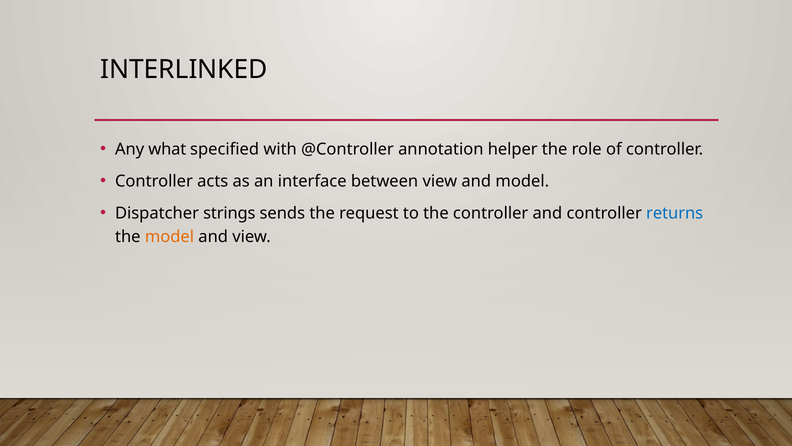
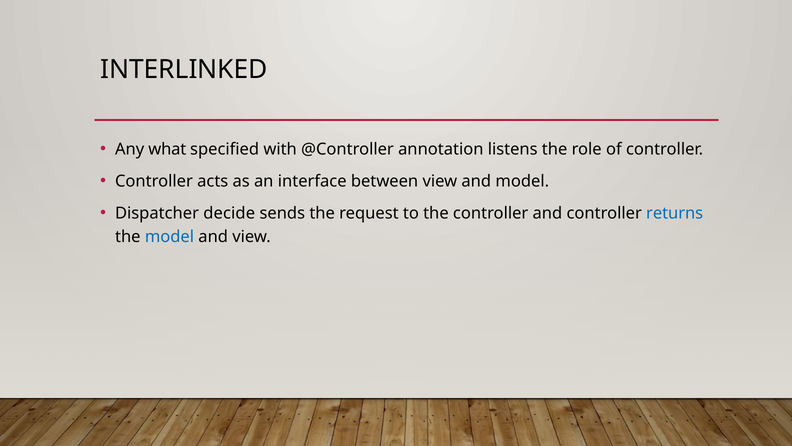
helper: helper -> listens (513, 149)
strings: strings -> decide (229, 213)
model colour: orange -> blue (169, 237)
